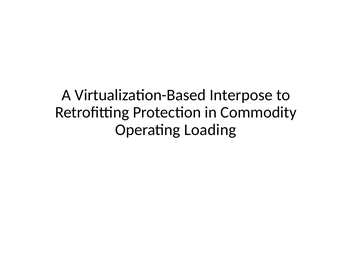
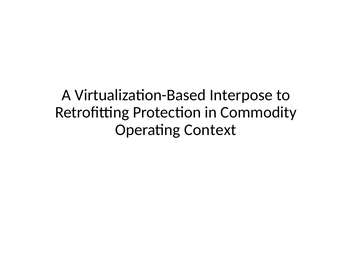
Loading: Loading -> Context (210, 130)
